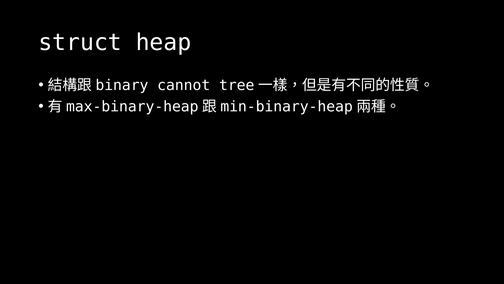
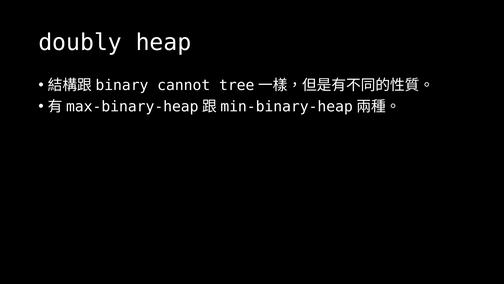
struct: struct -> doubly (80, 42)
